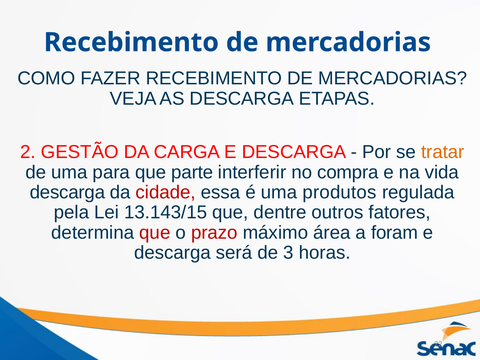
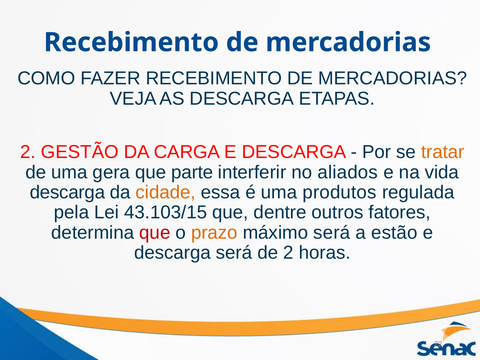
para: para -> gera (111, 172)
compra: compra -> aliados (348, 172)
cidade colour: red -> orange (166, 192)
13.143/15: 13.143/15 -> 43.103/15 (166, 213)
prazo colour: red -> orange (214, 233)
máximo área: área -> será (332, 233)
foram: foram -> estão (394, 233)
de 3: 3 -> 2 (288, 253)
